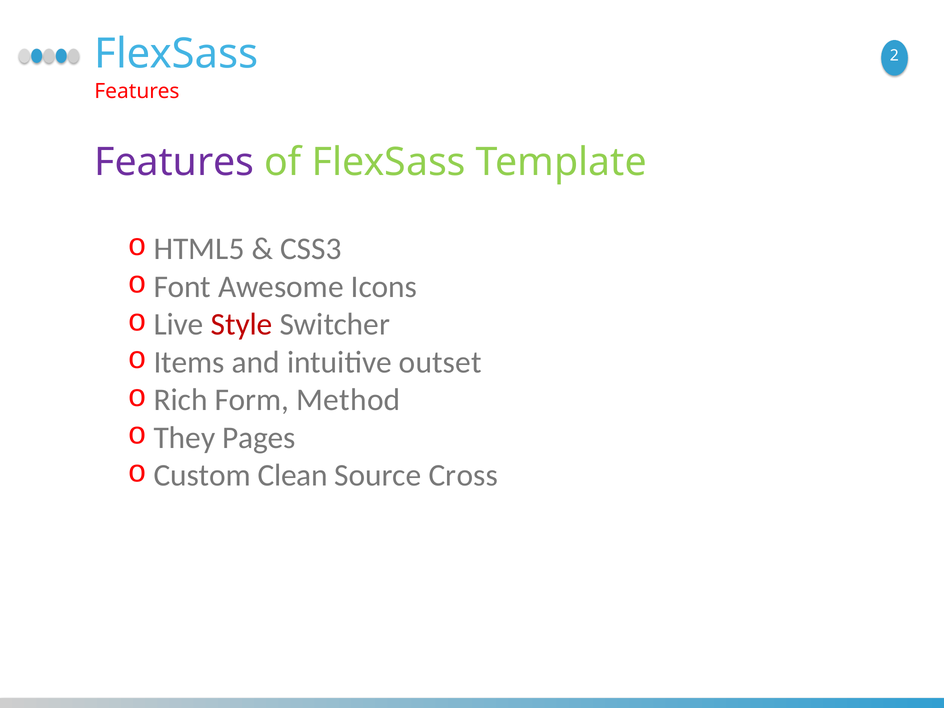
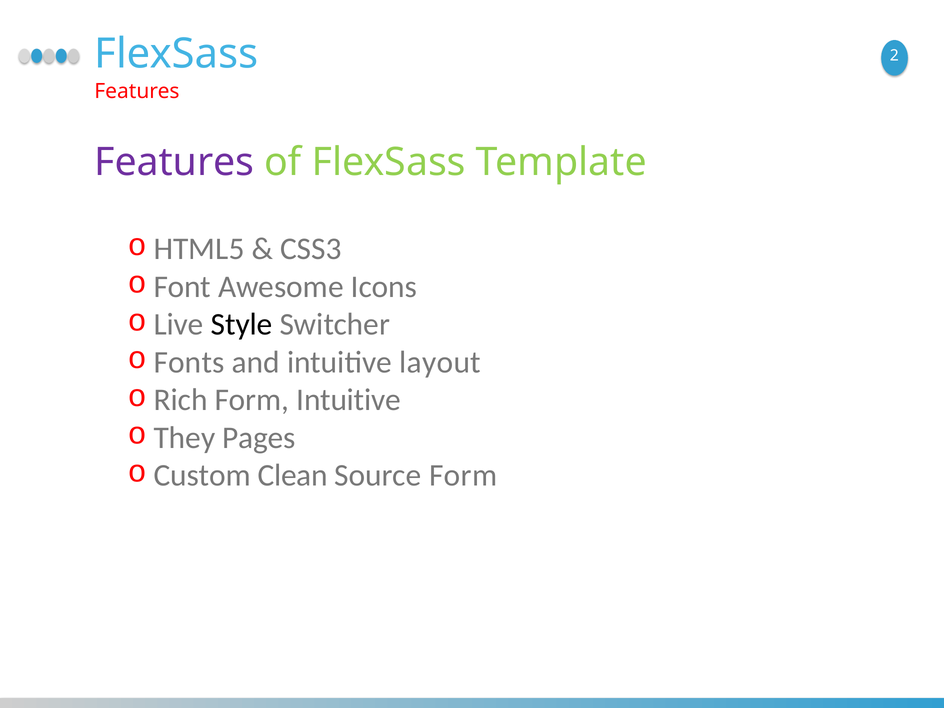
Style colour: red -> black (242, 324)
Items: Items -> Fonts (189, 362)
outset: outset -> layout (440, 362)
Form Method: Method -> Intuitive (349, 400)
Source Cross: Cross -> Form (463, 475)
